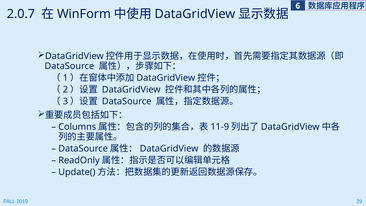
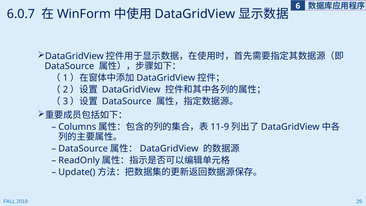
2.0.7: 2.0.7 -> 6.0.7 (21, 14)
